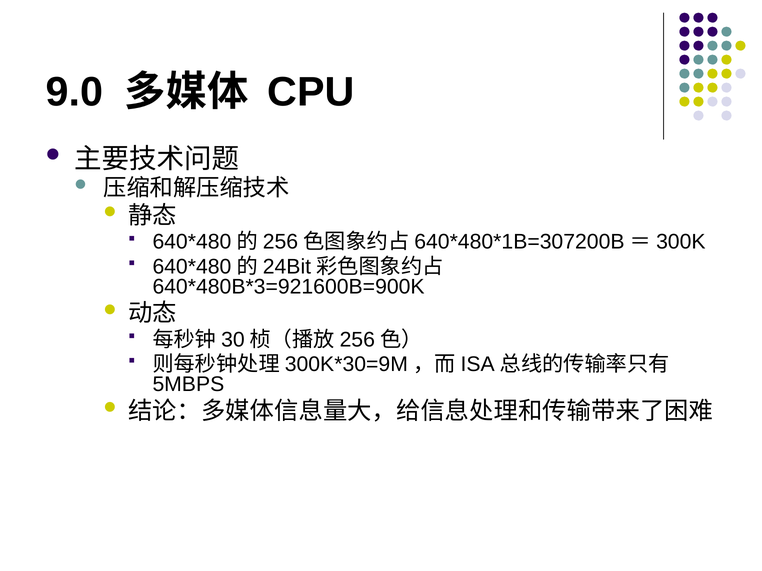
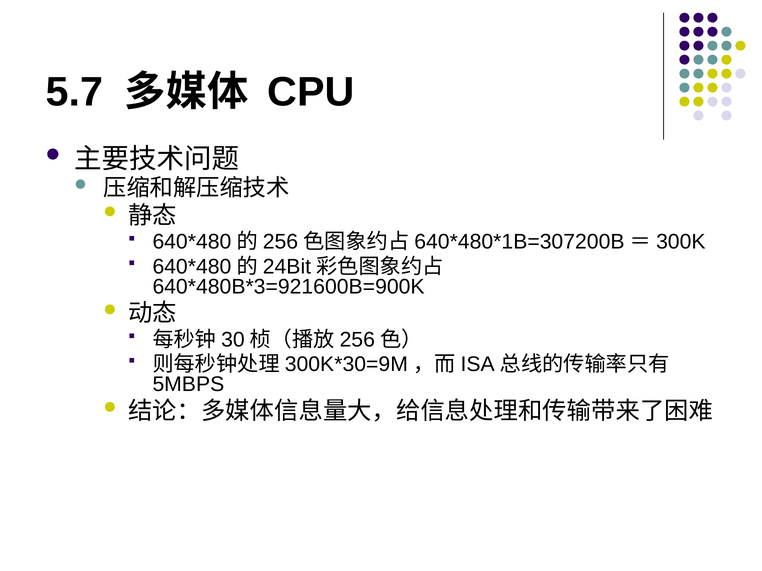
9.0: 9.0 -> 5.7 (74, 92)
